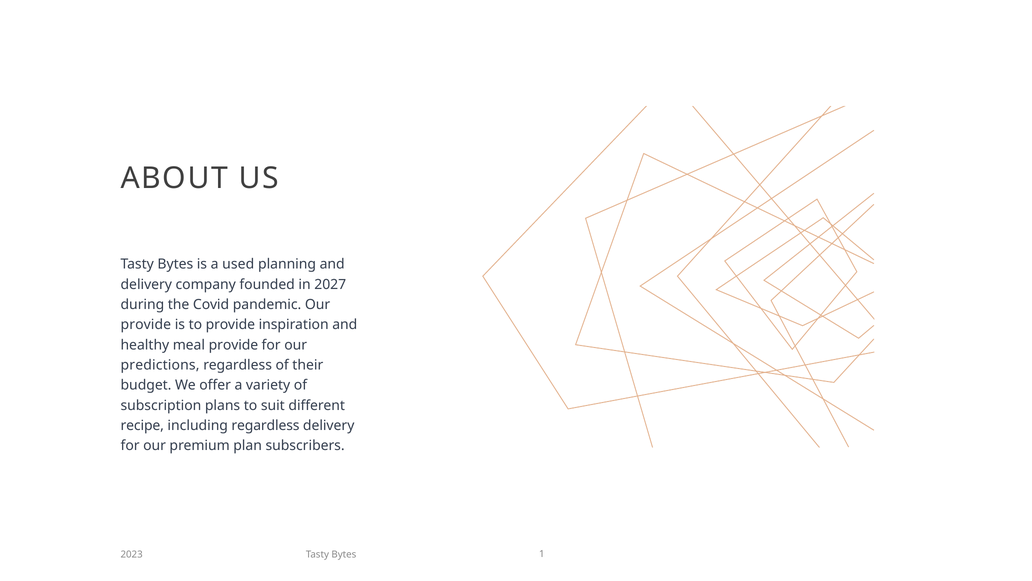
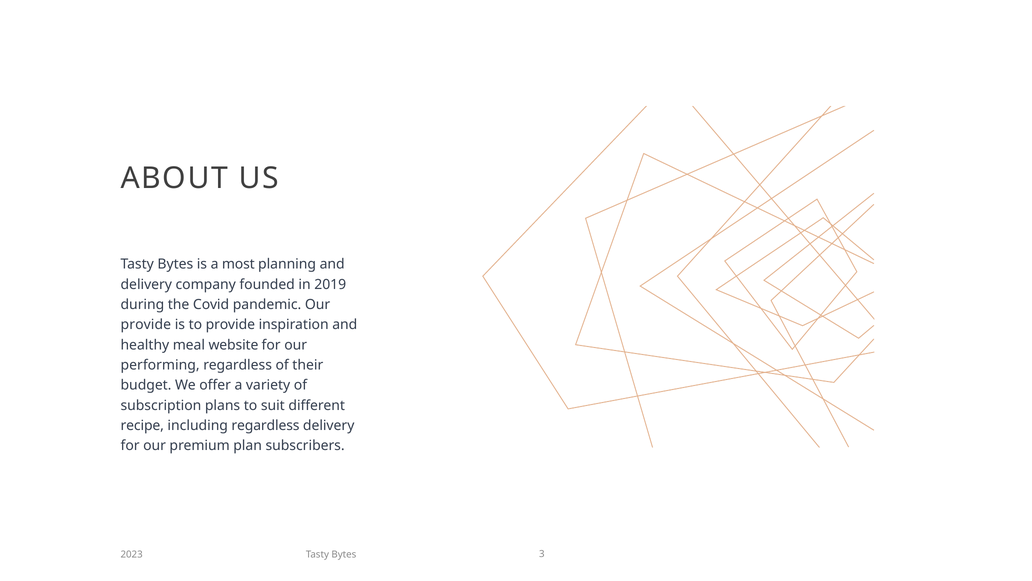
used: used -> most (238, 264)
2027: 2027 -> 2019 (330, 284)
meal provide: provide -> website (233, 345)
predictions: predictions -> performing (160, 365)
1: 1 -> 3 (542, 553)
